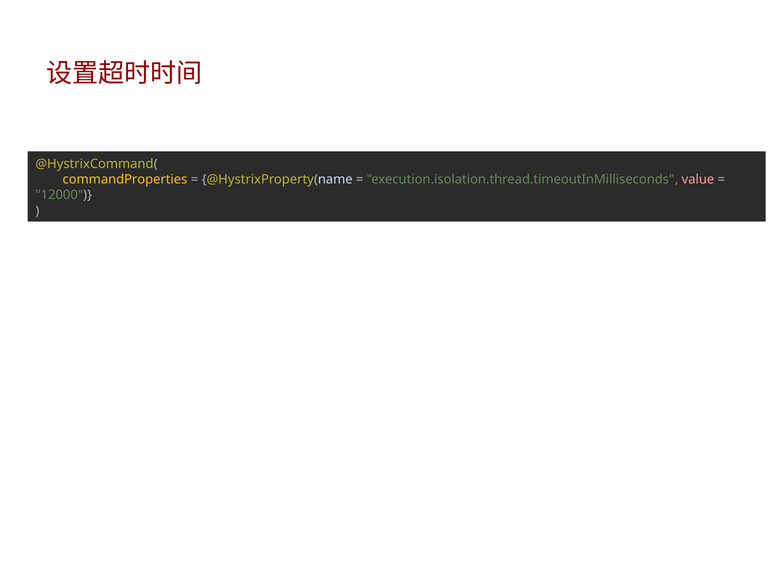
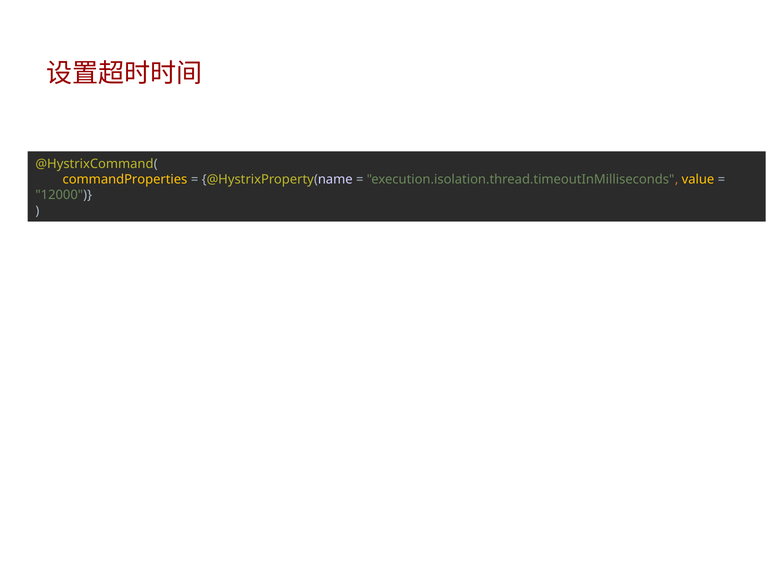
value colour: pink -> yellow (698, 179)
